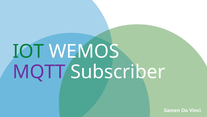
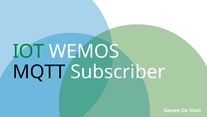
MQTT colour: purple -> black (39, 72)
